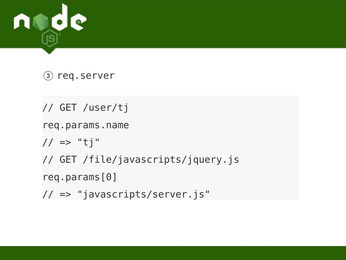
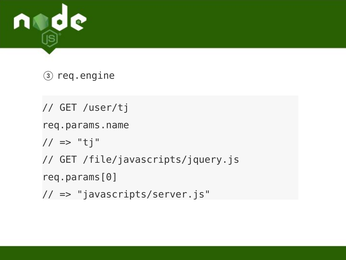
req.server: req.server -> req.engine (86, 76)
